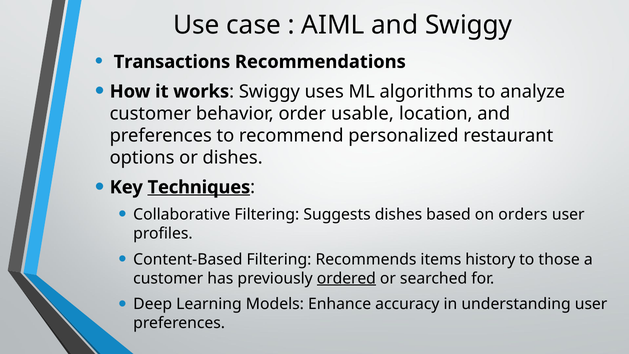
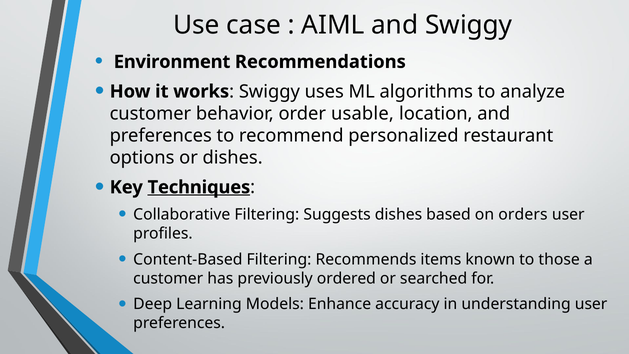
Transactions: Transactions -> Environment (172, 62)
history: history -> known (490, 259)
ordered underline: present -> none (346, 278)
